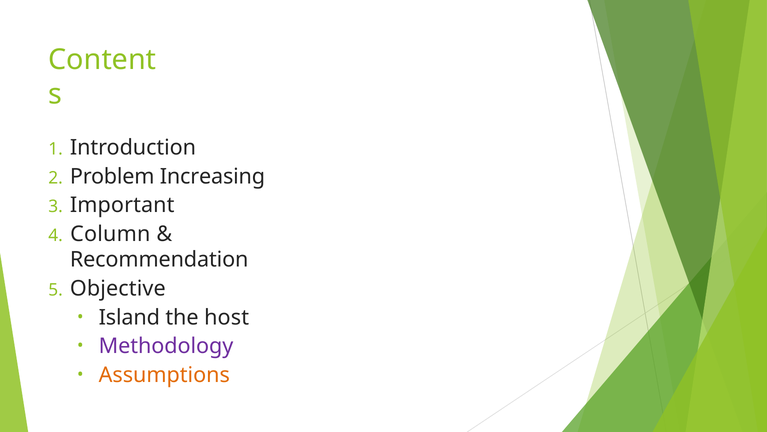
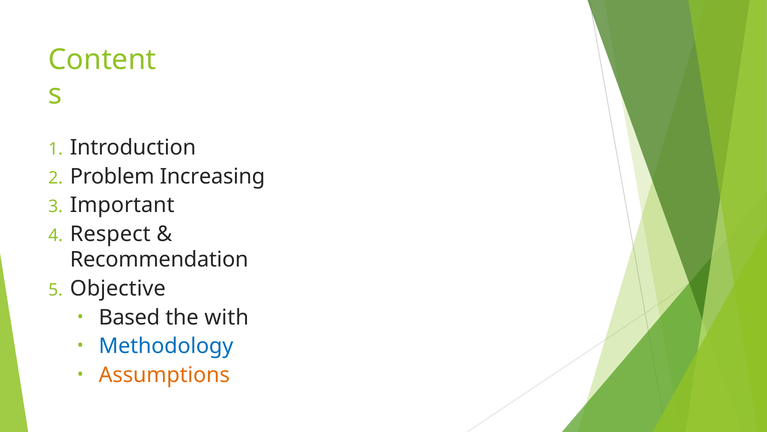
Column: Column -> Respect (110, 234)
Island: Island -> Based (129, 317)
host: host -> with (227, 317)
Methodology colour: purple -> blue (166, 346)
